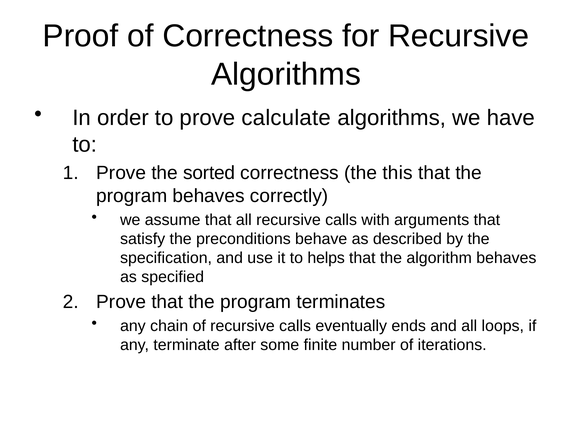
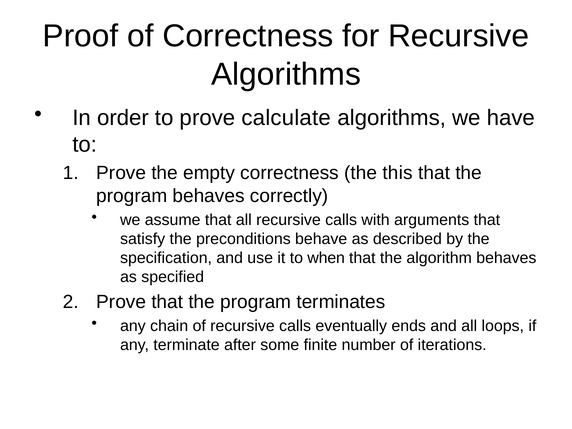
sorted: sorted -> empty (209, 173)
helps: helps -> when (326, 258)
